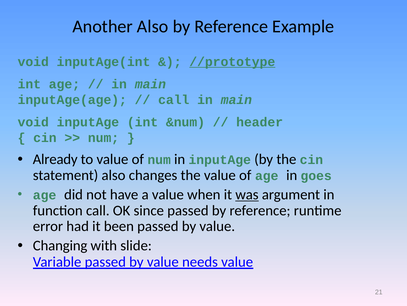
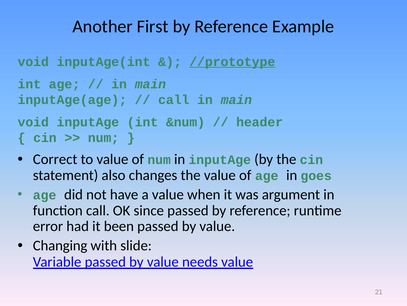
Another Also: Also -> First (153, 26)
Already: Already -> Correct (55, 159)
was underline: present -> none (247, 194)
